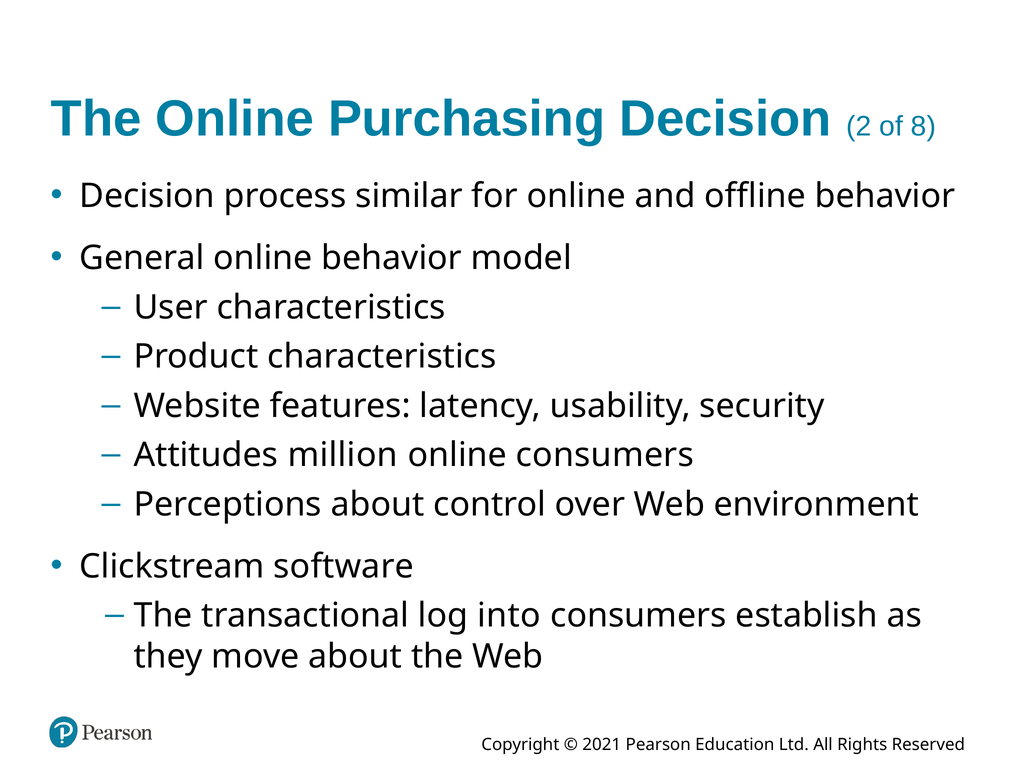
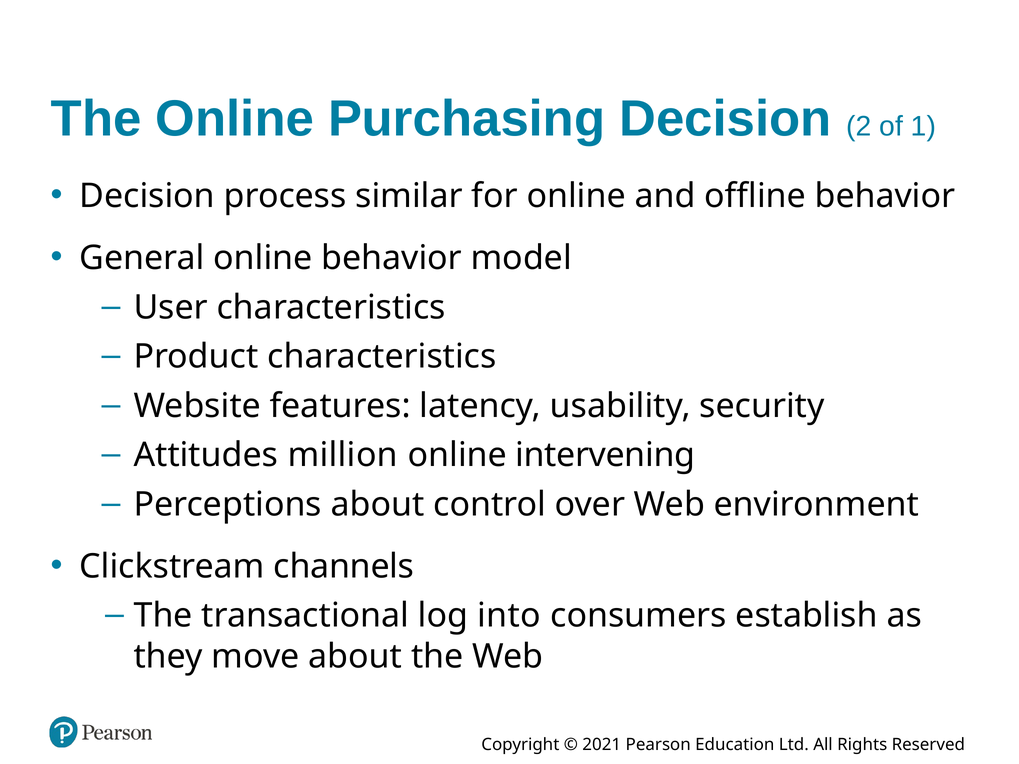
8: 8 -> 1 (924, 127)
online consumers: consumers -> intervening (605, 455)
software: software -> channels (344, 566)
